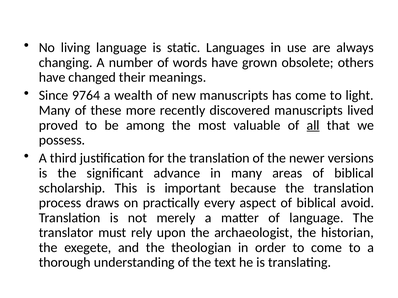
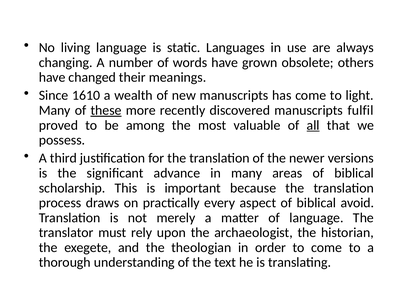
9764: 9764 -> 1610 (86, 96)
these underline: none -> present (106, 111)
lived: lived -> fulfil (360, 111)
